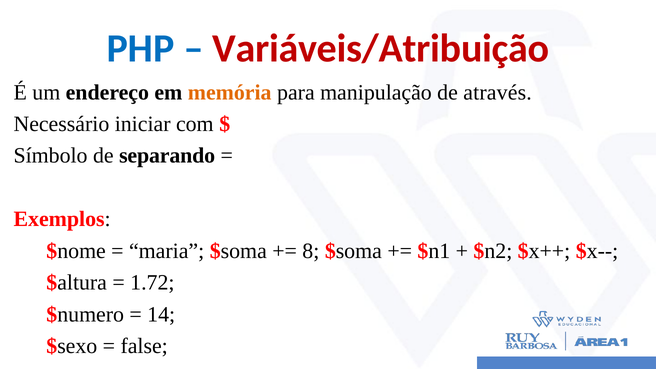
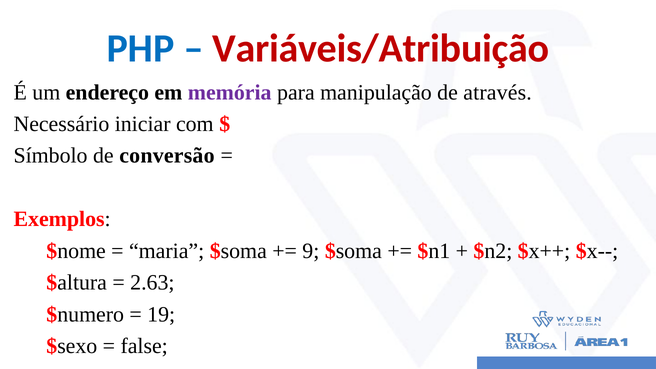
memória colour: orange -> purple (230, 92)
separando: separando -> conversão (167, 156)
8: 8 -> 9 (311, 251)
1.72: 1.72 -> 2.63 (152, 283)
14: 14 -> 19 (161, 314)
